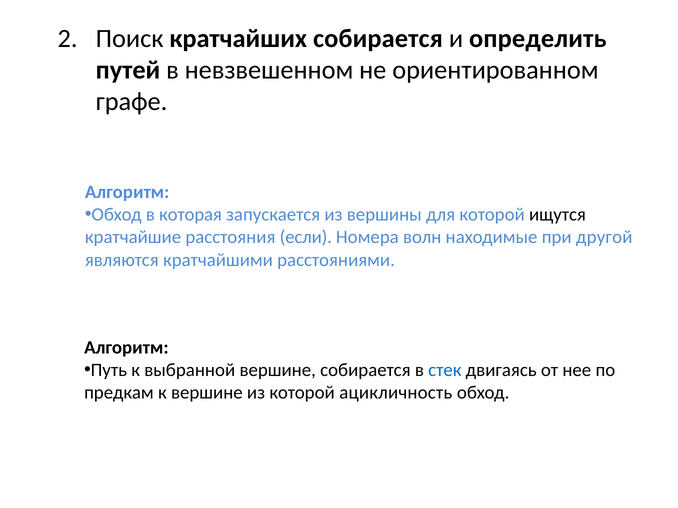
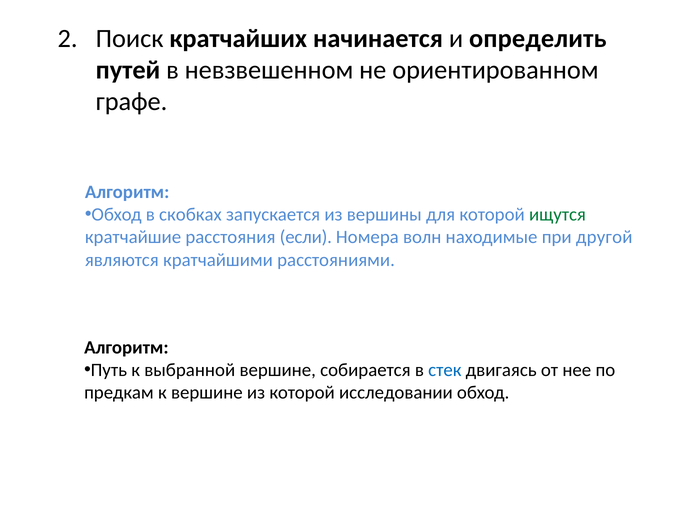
кратчайших собирается: собирается -> начинается (378, 39)
которая: которая -> скобках (190, 215)
ищутся colour: black -> green (557, 215)
ацикличность: ацикличность -> исследовании (396, 393)
